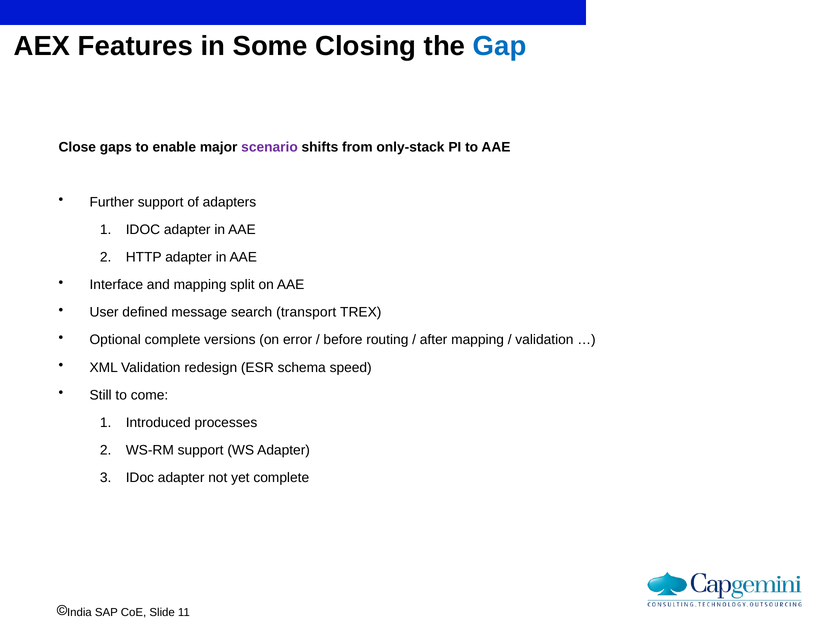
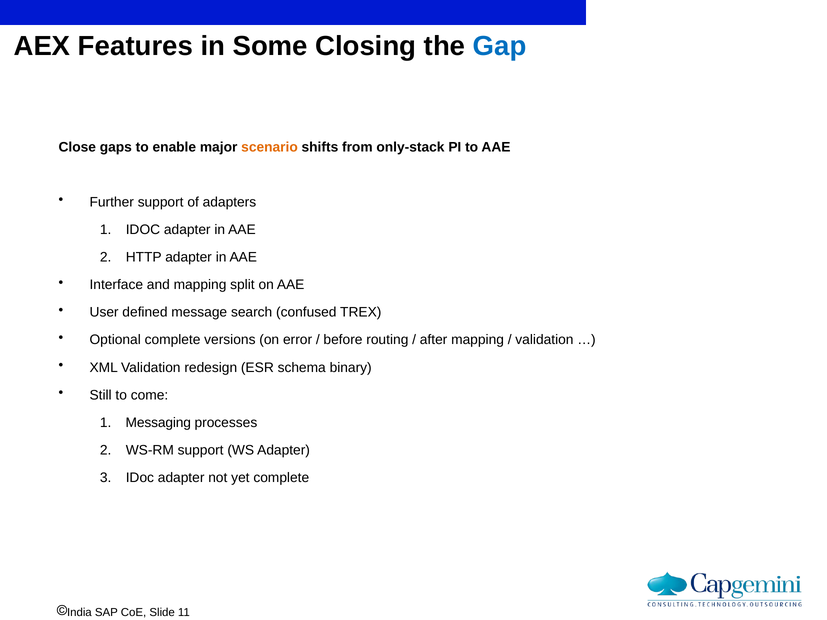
scenario colour: purple -> orange (270, 147)
transport: transport -> confused (306, 313)
speed: speed -> binary (351, 368)
Introduced: Introduced -> Messaging (158, 423)
